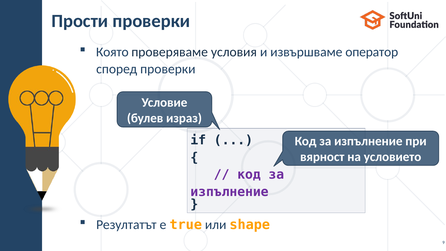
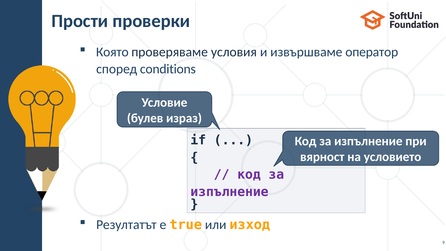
според проверки: проверки -> conditions (168, 69)
shape: shape -> изход (250, 225)
